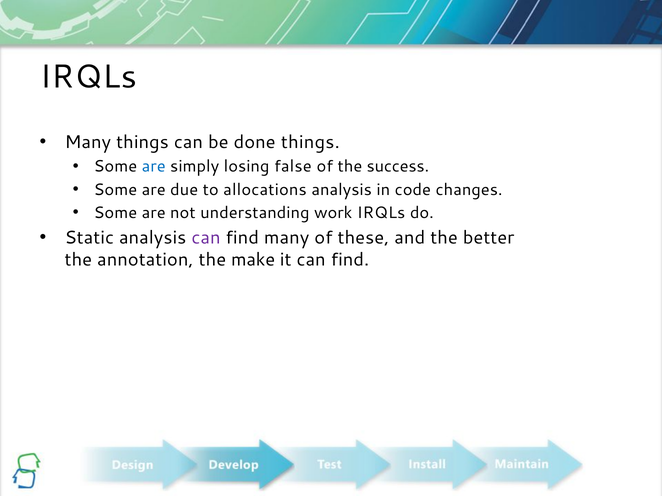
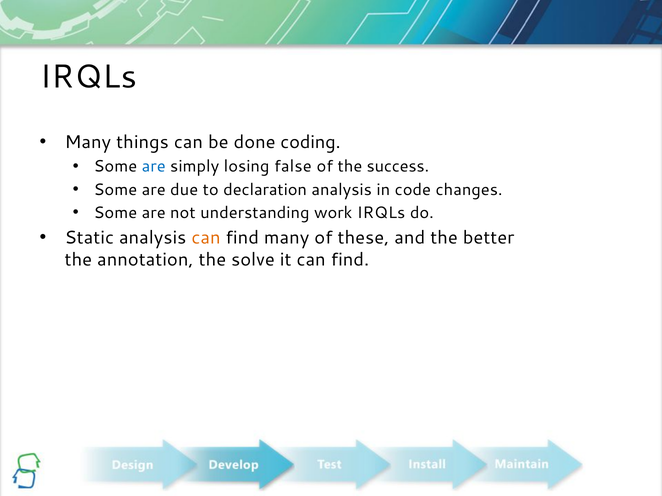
done things: things -> coding (311, 143)
allocations: allocations -> declaration (265, 190)
can colour: purple -> orange (206, 238)
make: make -> solve (253, 260)
